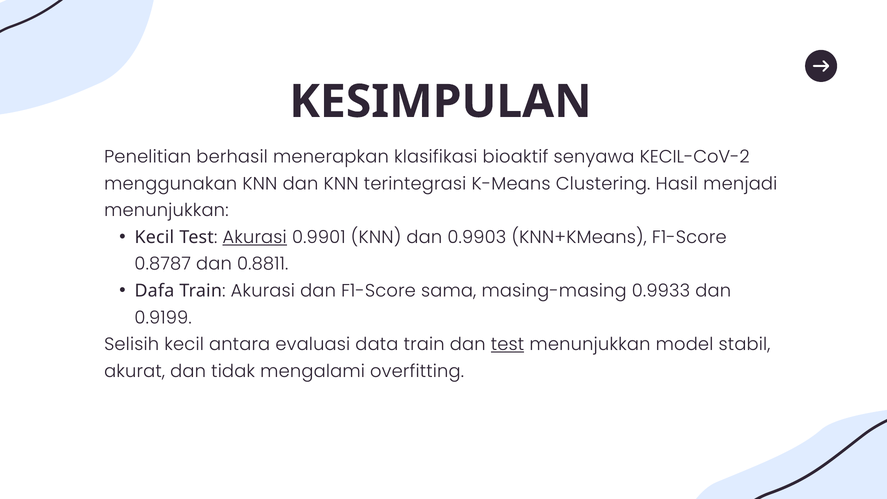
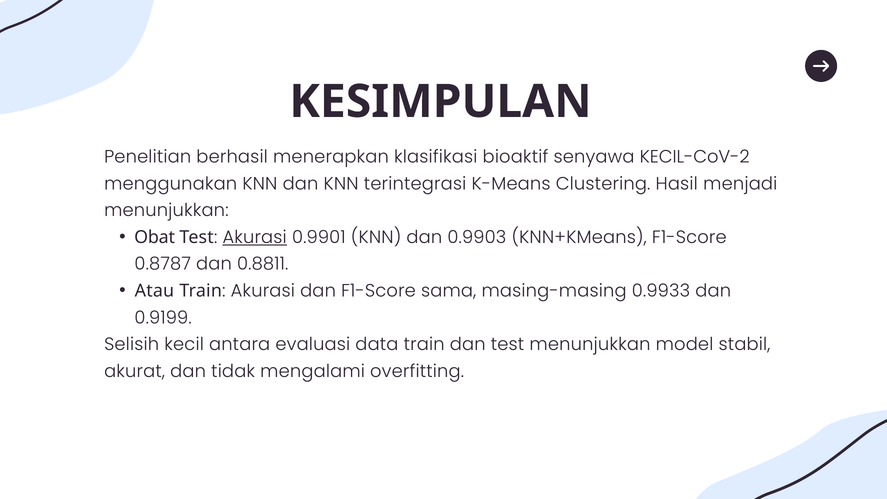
Kecil: Kecil -> Obat (155, 237)
Dafa: Dafa -> Atau (154, 291)
test underline: present -> none (507, 344)
